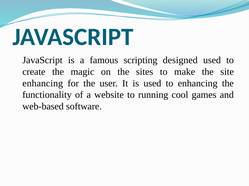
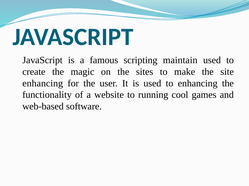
designed: designed -> maintain (180, 60)
